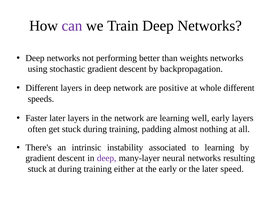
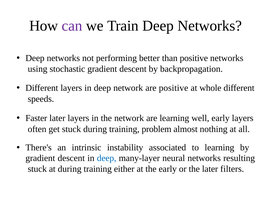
than weights: weights -> positive (194, 58)
padding: padding -> problem (157, 129)
deep colour: purple -> blue (107, 158)
speed: speed -> filters (232, 169)
